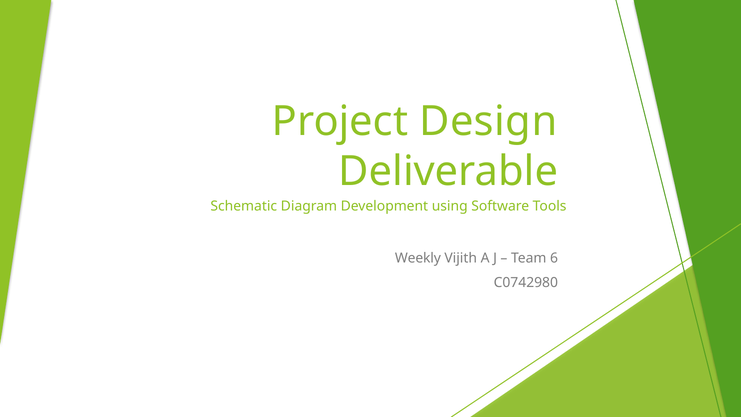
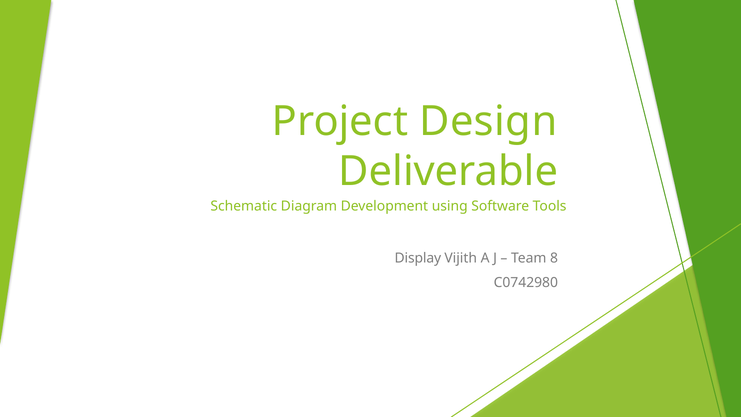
Weekly: Weekly -> Display (418, 258)
6: 6 -> 8 (554, 258)
